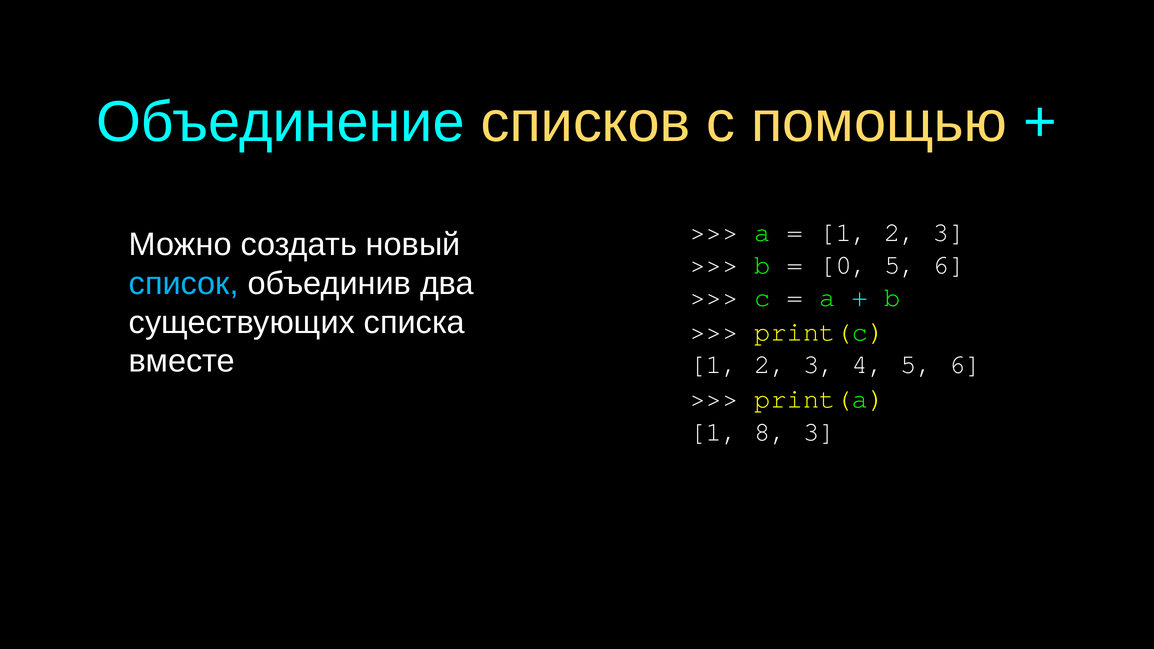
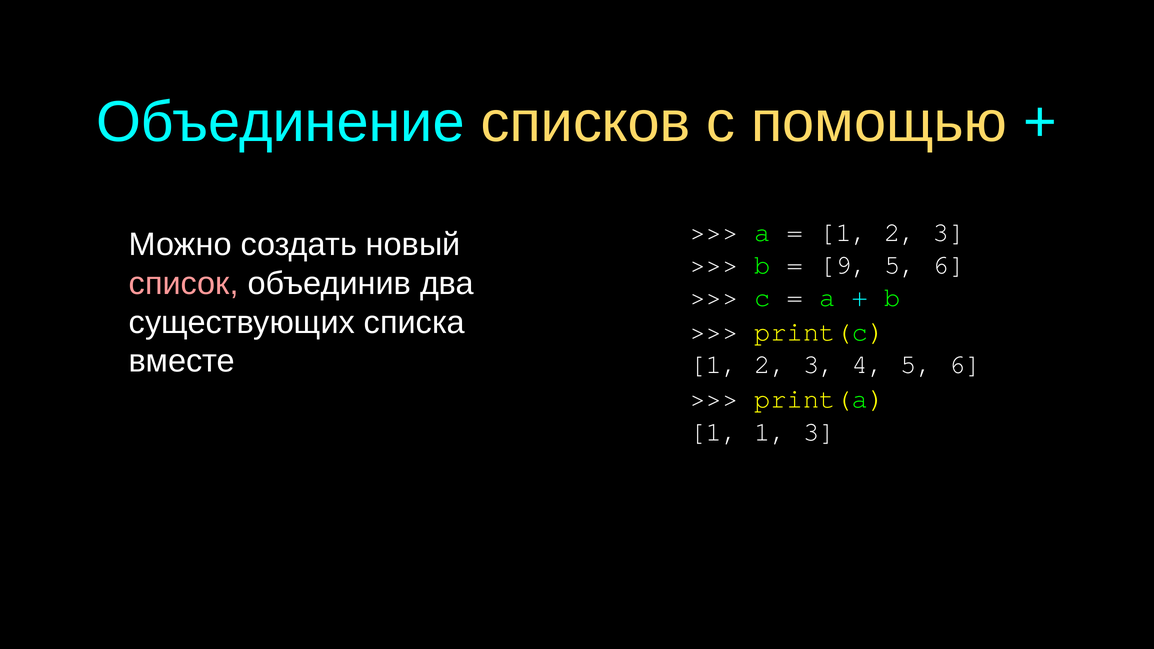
0: 0 -> 9 (844, 265)
список colour: light blue -> pink (184, 283)
1 8: 8 -> 1 (771, 432)
